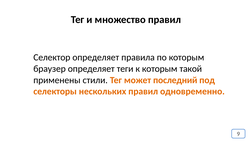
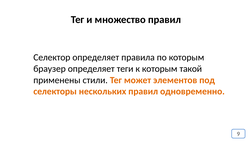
последний: последний -> элементов (175, 80)
